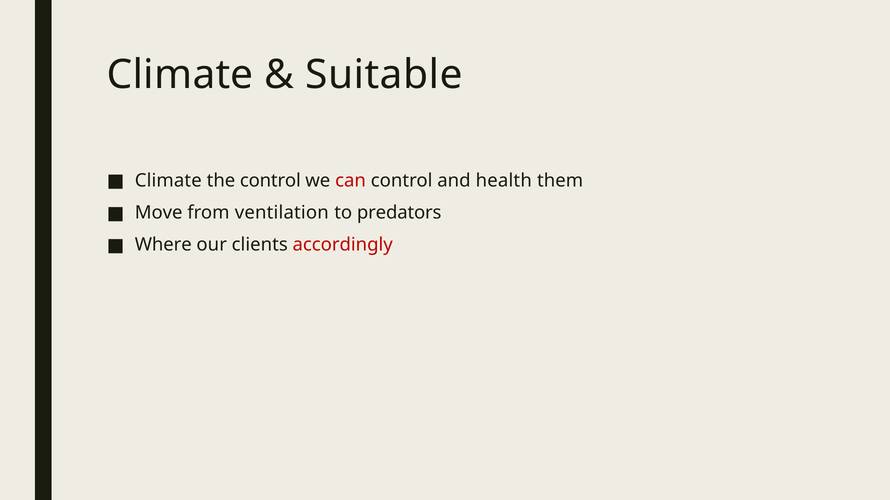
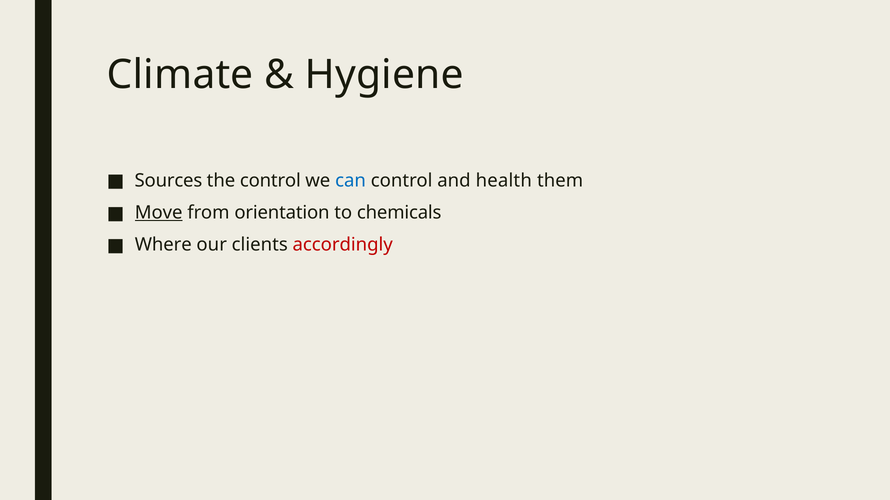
Suitable: Suitable -> Hygiene (384, 75)
Climate: Climate -> Sources (168, 181)
can colour: red -> blue (351, 181)
Move underline: none -> present (159, 213)
ventilation: ventilation -> orientation (282, 213)
predators: predators -> chemicals (399, 213)
